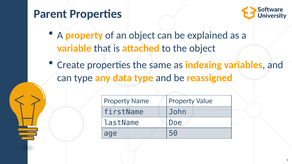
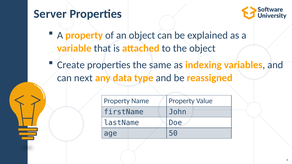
Parent: Parent -> Server (50, 14)
can type: type -> next (83, 78)
